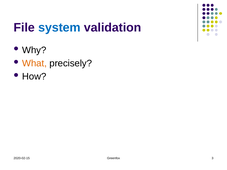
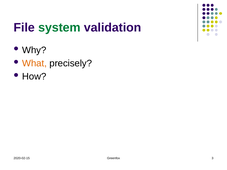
system colour: blue -> green (59, 28)
